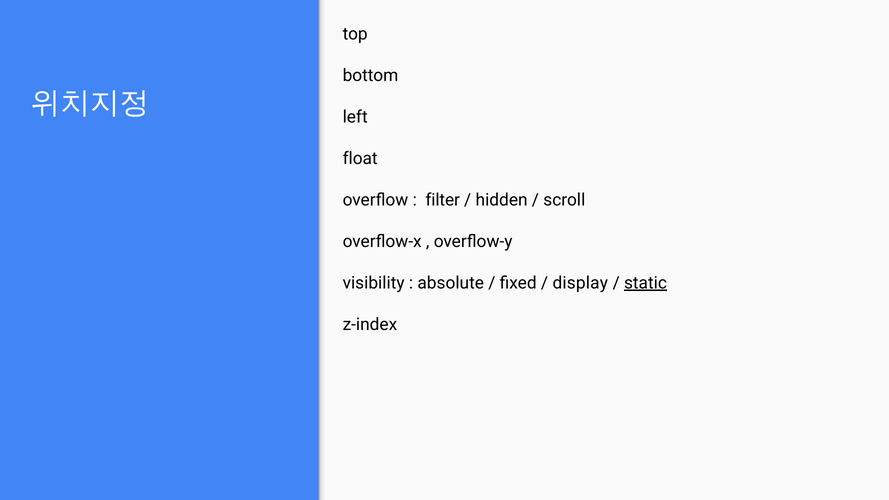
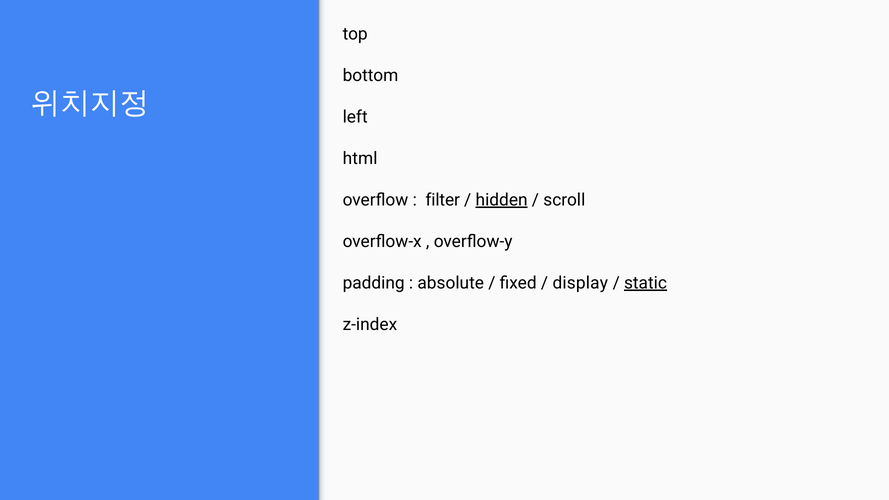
float: float -> html (360, 158)
hidden underline: none -> present (502, 200)
visibility: visibility -> padding (374, 283)
